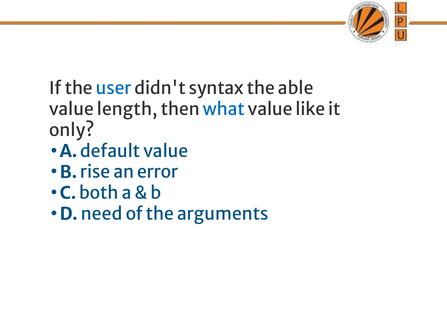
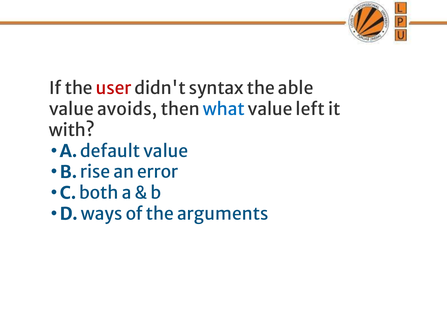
user colour: blue -> red (114, 88)
length: length -> avoids (127, 109)
like: like -> left (310, 109)
only: only -> with (72, 130)
need: need -> ways (102, 214)
